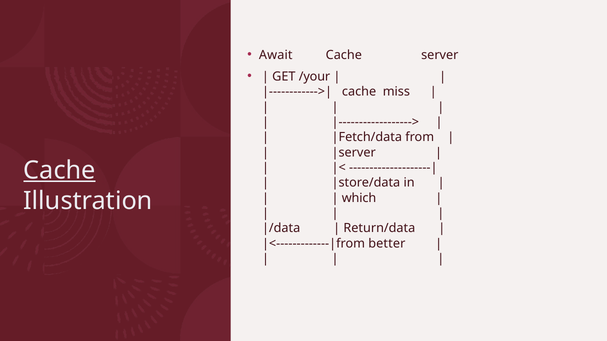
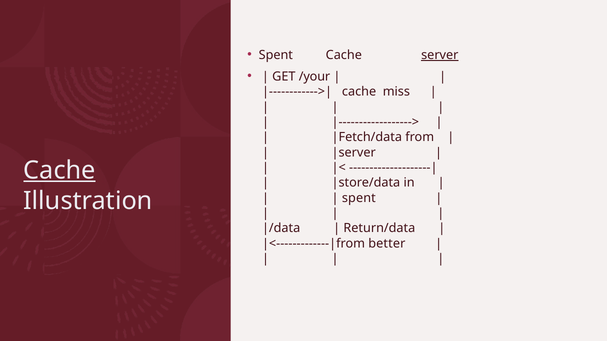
Await: Await -> Spent (276, 55)
server underline: none -> present (440, 55)
which: which -> spent (359, 198)
